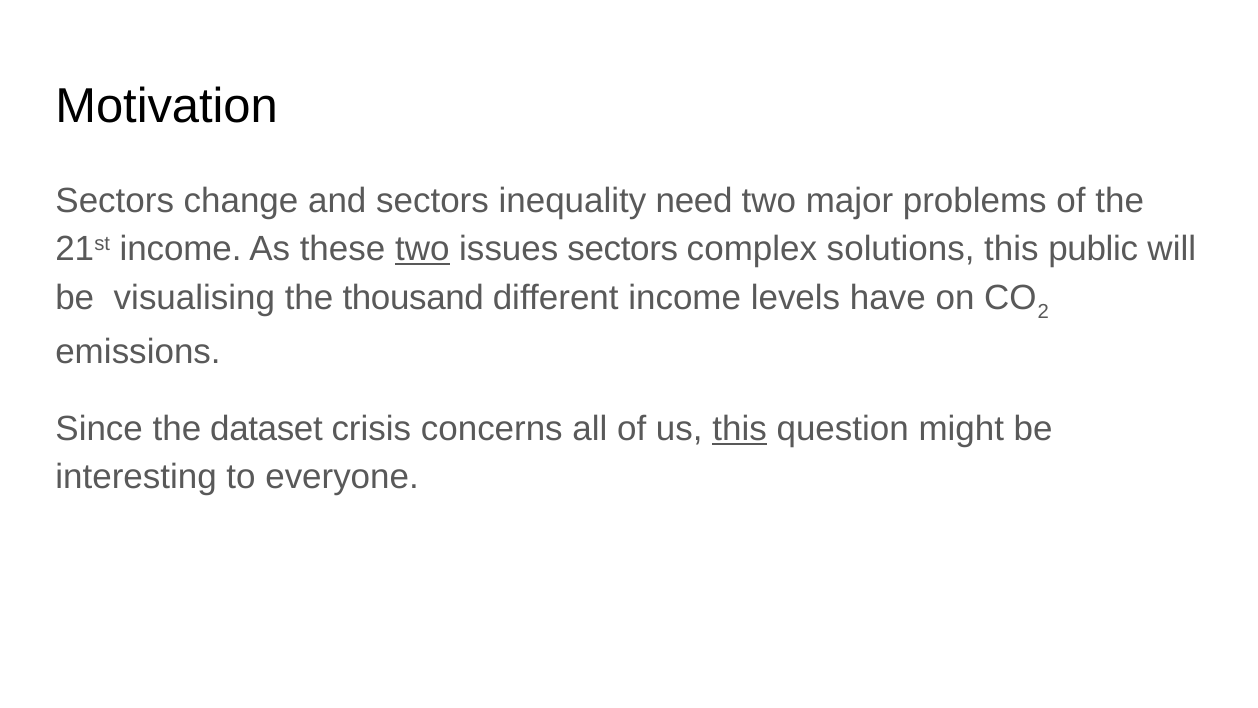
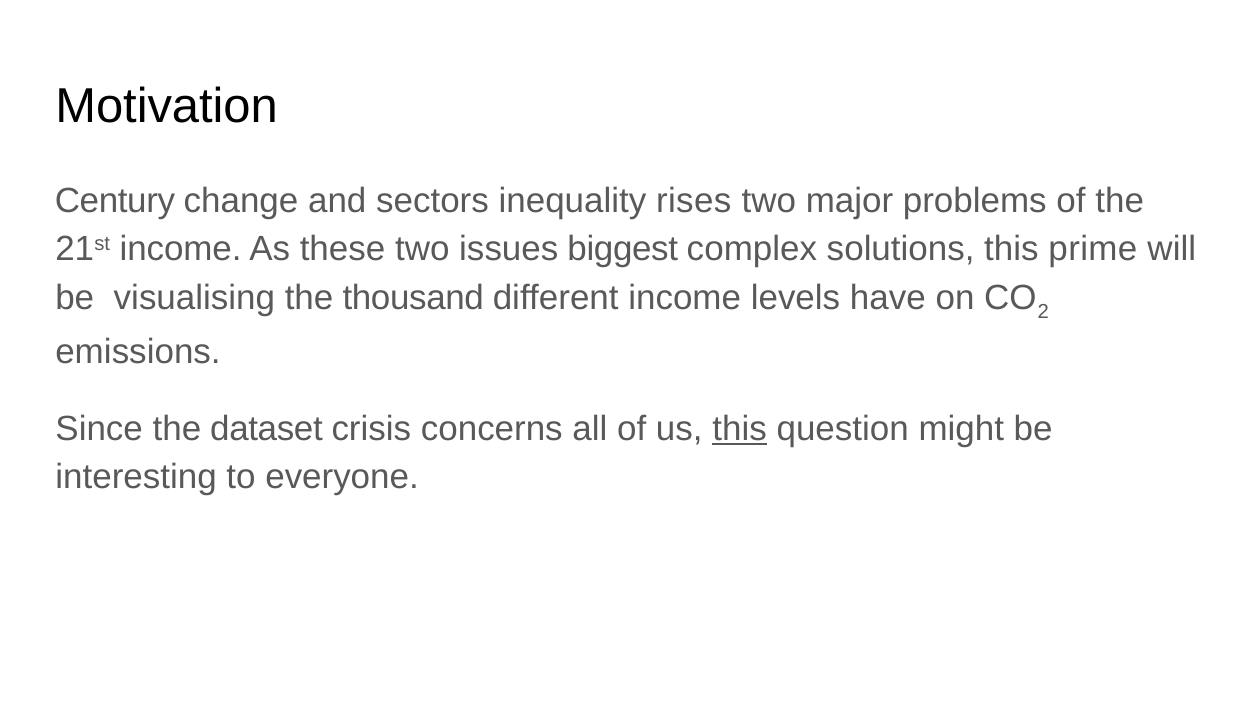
Sectors: Sectors -> Century (115, 201)
need: need -> rises (694, 201)
two underline: present -> none (422, 249)
issues sectors: sectors -> biggest (623, 249)
public: public -> prime (1093, 249)
